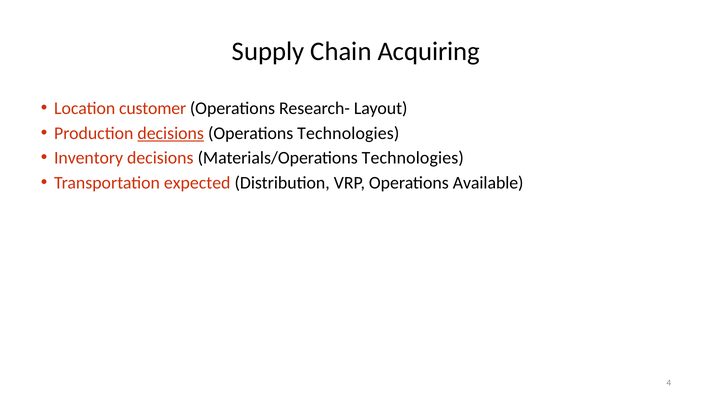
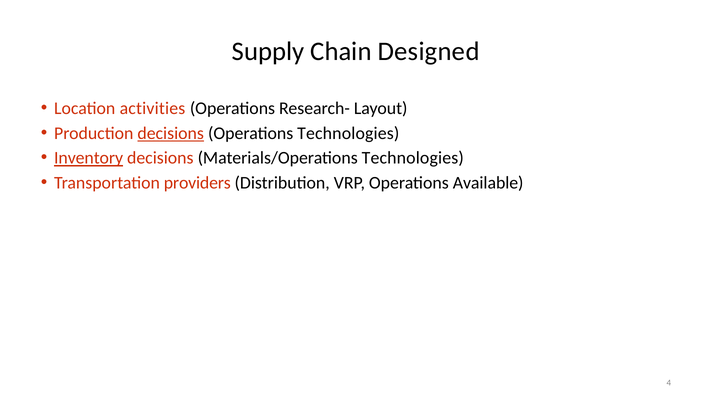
Acquiring: Acquiring -> Designed (429, 51)
customer: customer -> activities (152, 108)
Inventory underline: none -> present (89, 158)
expected: expected -> providers (197, 183)
